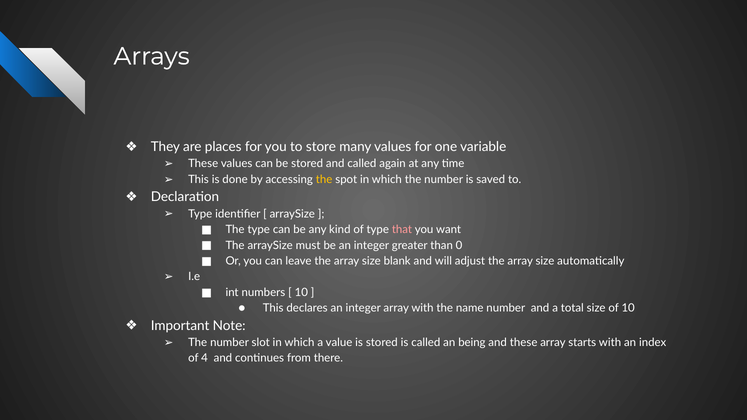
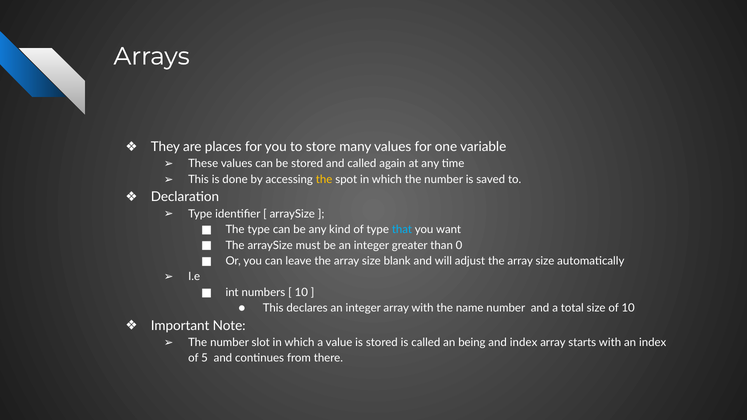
that colour: pink -> light blue (402, 230)
and these: these -> index (524, 343)
4: 4 -> 5 (205, 358)
